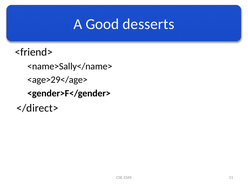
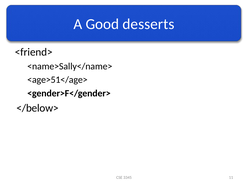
<age>29</age>: <age>29</age> -> <age>51</age> (57, 80)
</direct>: </direct> -> </below> (37, 108)
